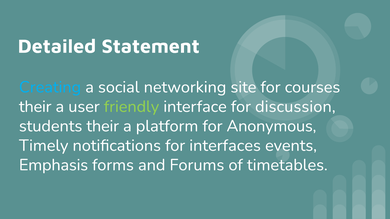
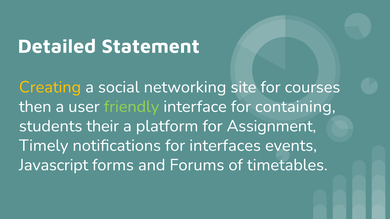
Creating colour: light blue -> yellow (50, 87)
their: their -> then (35, 107)
discussion: discussion -> containing (295, 107)
Anonymous: Anonymous -> Assignment (271, 126)
Emphasis: Emphasis -> Javascript (54, 165)
